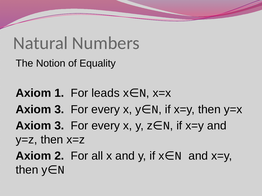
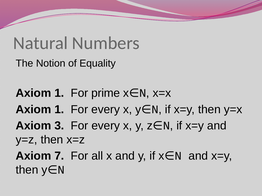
leads: leads -> prime (106, 93)
3: 3 -> 1 (59, 110)
2: 2 -> 7 (59, 156)
